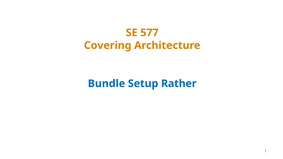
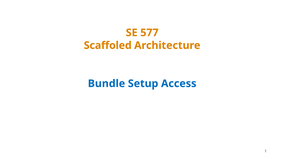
Covering: Covering -> Scaffoled (108, 45)
Rather: Rather -> Access (179, 84)
